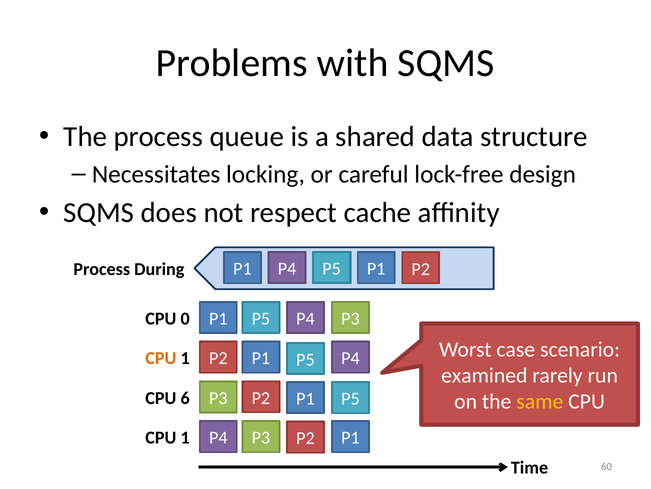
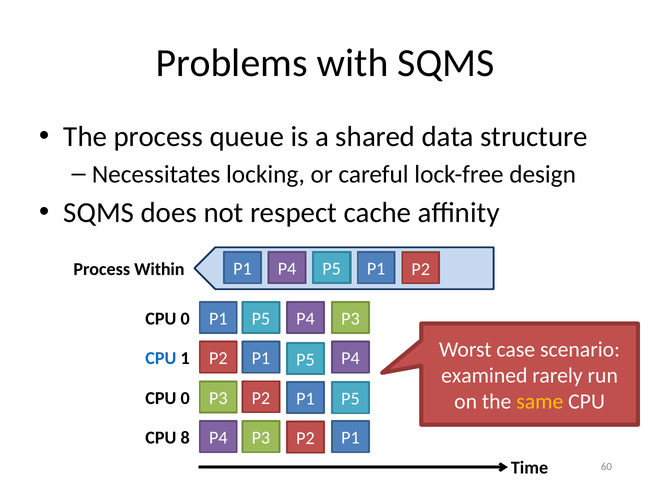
During: During -> Within (159, 269)
CPU colour: orange -> blue (161, 358)
6: 6 -> 0 (185, 397)
1: 1 -> 8 (185, 437)
